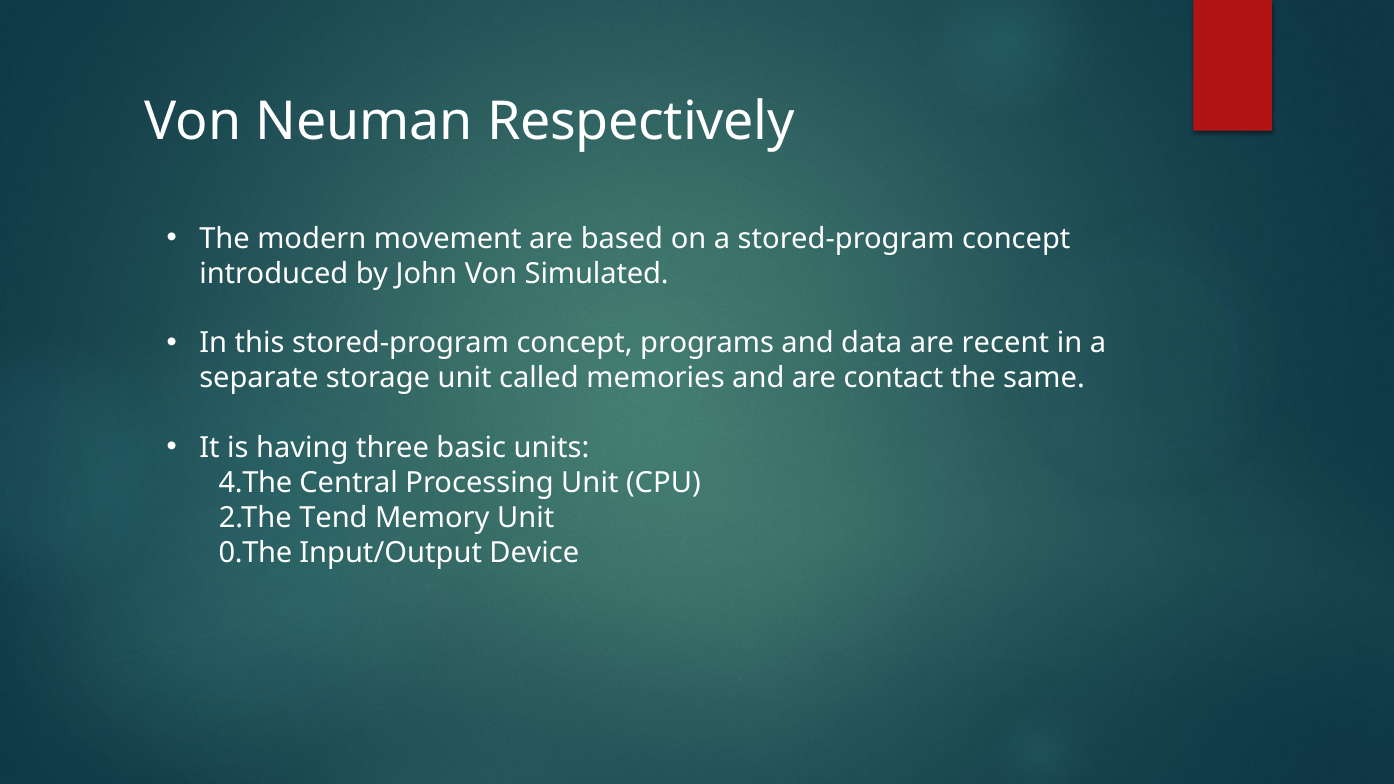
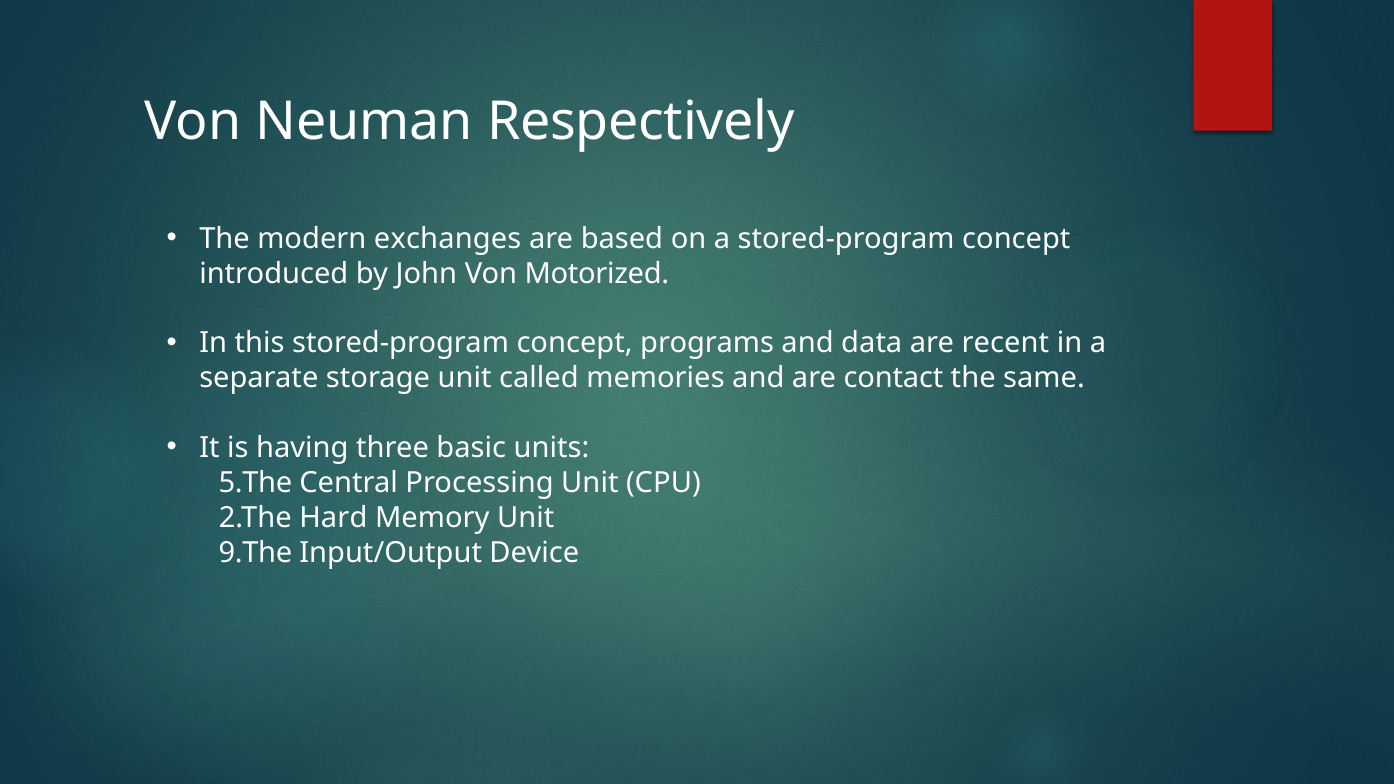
movement: movement -> exchanges (448, 239)
Simulated: Simulated -> Motorized (597, 274)
4.The: 4.The -> 5.The (255, 483)
Tend: Tend -> Hard (333, 518)
0.The: 0.The -> 9.The (255, 553)
